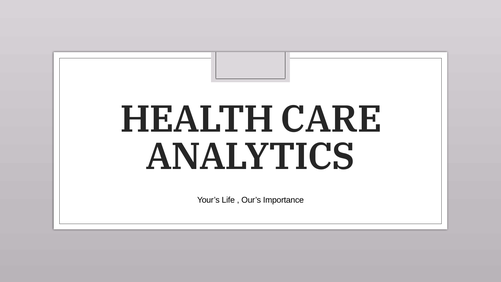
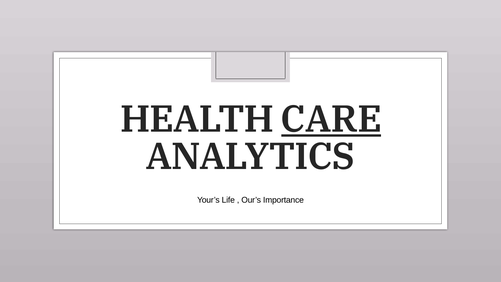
CARE underline: none -> present (331, 119)
